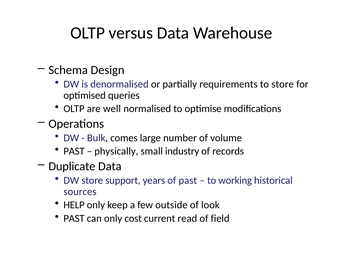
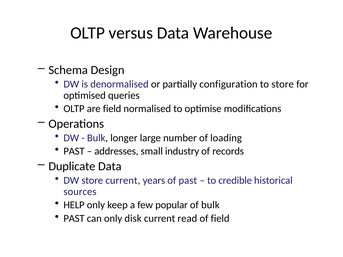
requirements: requirements -> configuration (228, 84)
are well: well -> field (112, 109)
comes: comes -> longer (124, 138)
volume: volume -> loading (226, 138)
physically: physically -> addresses (116, 151)
store support: support -> current (123, 181)
working: working -> credible (235, 181)
outside: outside -> popular (172, 205)
of look: look -> bulk (210, 205)
cost: cost -> disk (133, 219)
